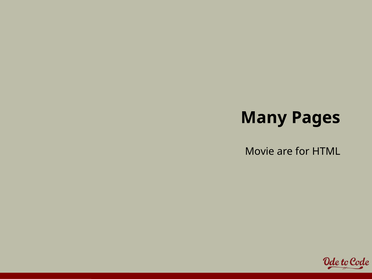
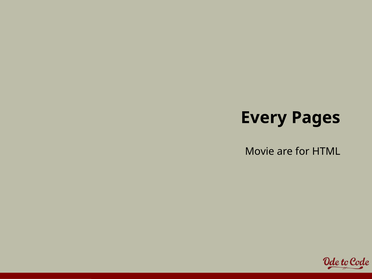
Many: Many -> Every (264, 118)
